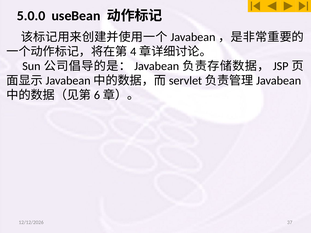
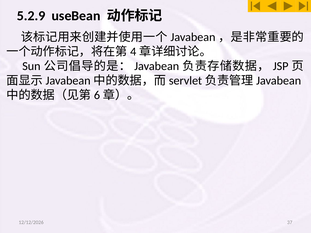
5.0.0: 5.0.0 -> 5.2.9 (31, 16)
